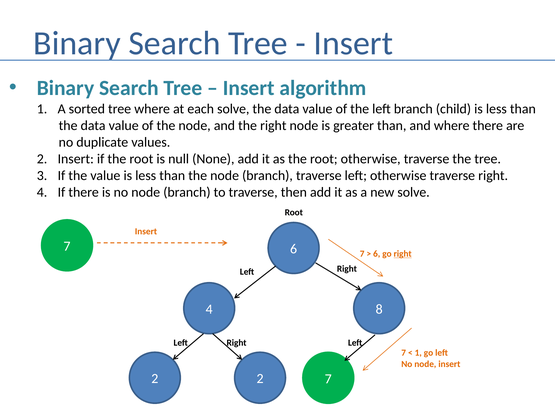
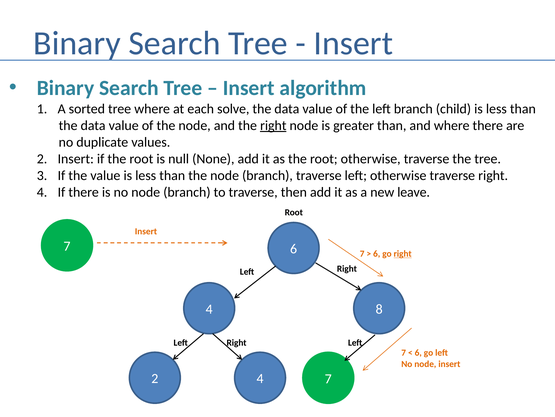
right underline: none -> present (273, 125)
new solve: solve -> leave (414, 192)
1: 1 -> 6 (418, 352)
2 2: 2 -> 4 (260, 378)
